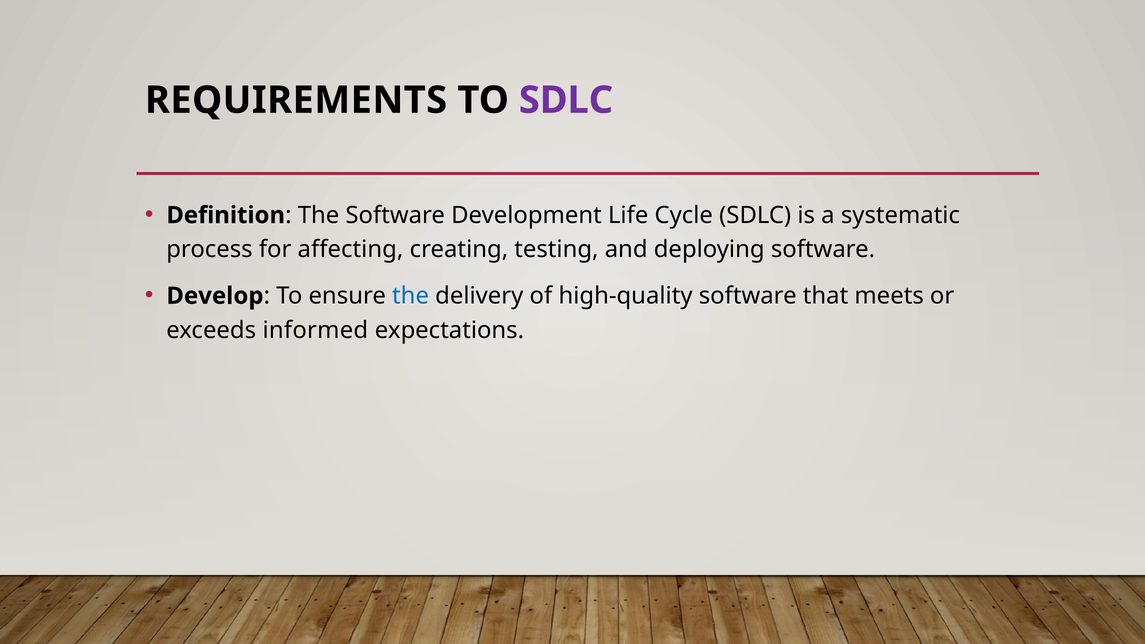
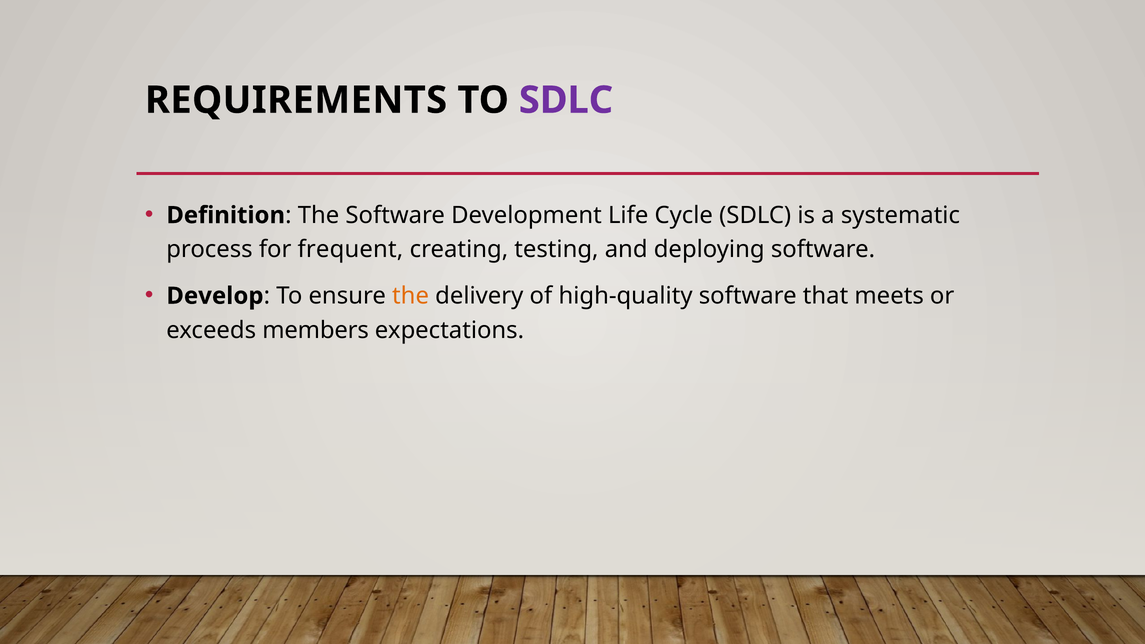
affecting: affecting -> frequent (350, 250)
the colour: blue -> orange (411, 296)
informed: informed -> members (316, 330)
